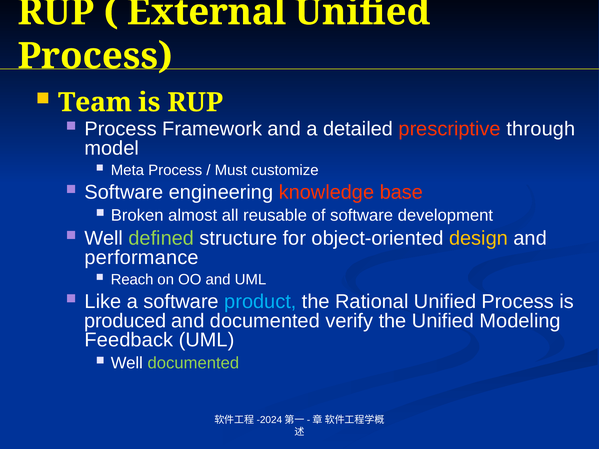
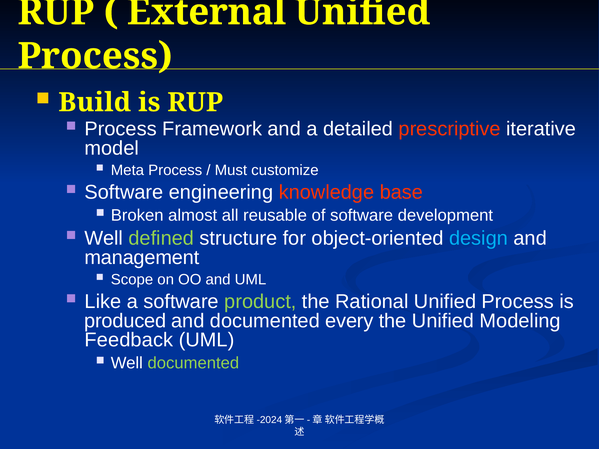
Team: Team -> Build (95, 103)
through: through -> iterative (541, 129)
design colour: yellow -> light blue (479, 239)
performance: performance -> management (142, 258)
Reach: Reach -> Scope (132, 280)
product colour: light blue -> light green (260, 302)
verify: verify -> every (349, 321)
